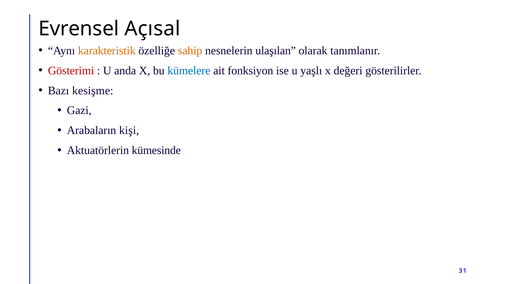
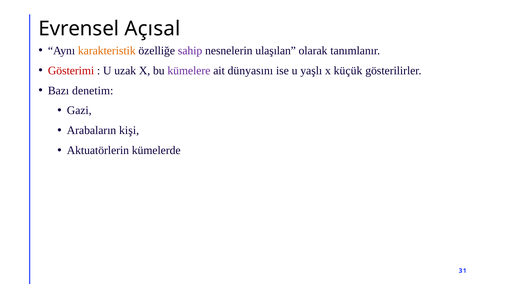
sahip colour: orange -> purple (190, 51)
anda: anda -> uzak (125, 71)
kümelere colour: blue -> purple (189, 71)
fonksiyon: fonksiyon -> dünyasını (250, 71)
değeri: değeri -> küçük (348, 71)
kesişme: kesişme -> denetim (93, 91)
kümesinde: kümesinde -> kümelerde (156, 150)
